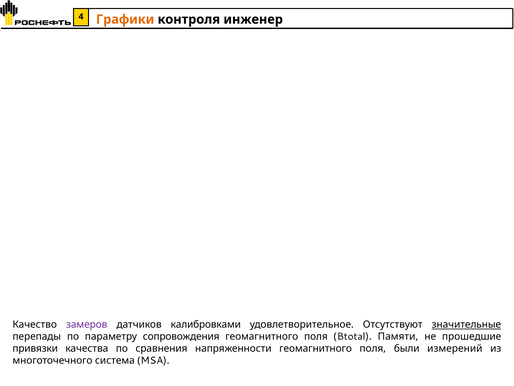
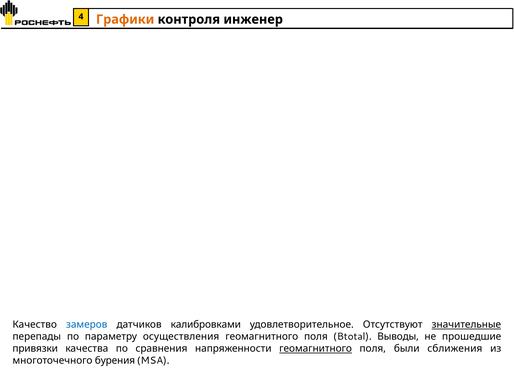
замеров colour: purple -> blue (87, 324)
сопровождения: сопровождения -> осуществления (181, 336)
Памяти: Памяти -> Выводы (398, 336)
геомагнитного underline: none -> present (316, 348)
измерений: измерений -> сближения (455, 348)
система: система -> бурения (115, 360)
